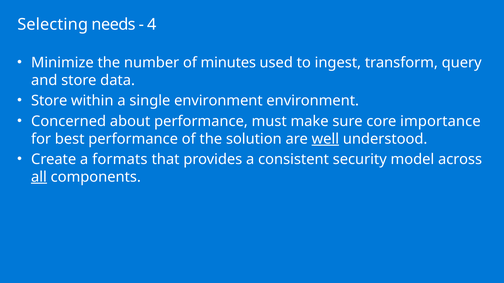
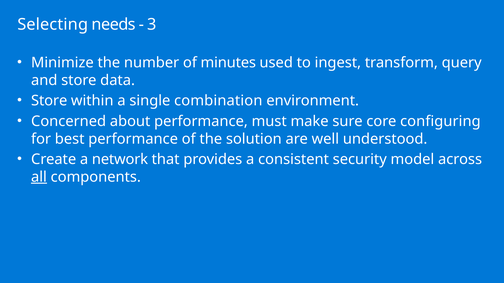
4: 4 -> 3 (152, 24)
single environment: environment -> combination (218, 101)
importance: importance -> configuring (440, 121)
well underline: present -> none (325, 139)
formats: formats -> network (120, 160)
